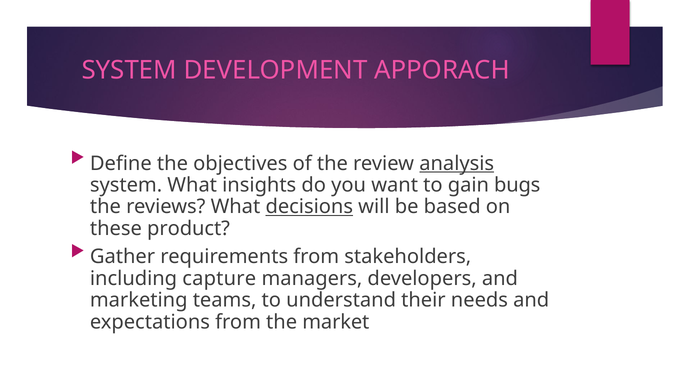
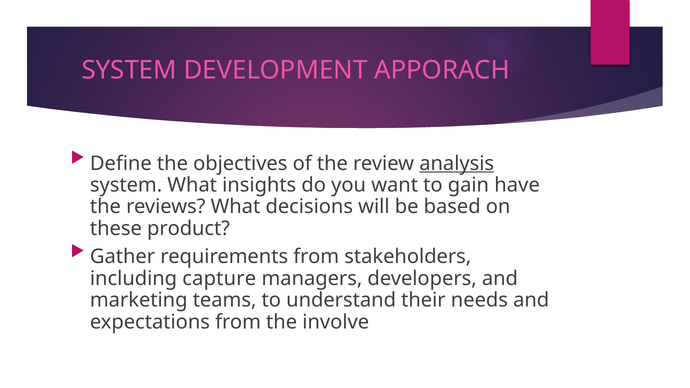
bugs: bugs -> have (517, 185)
decisions underline: present -> none (309, 207)
market: market -> involve (336, 322)
